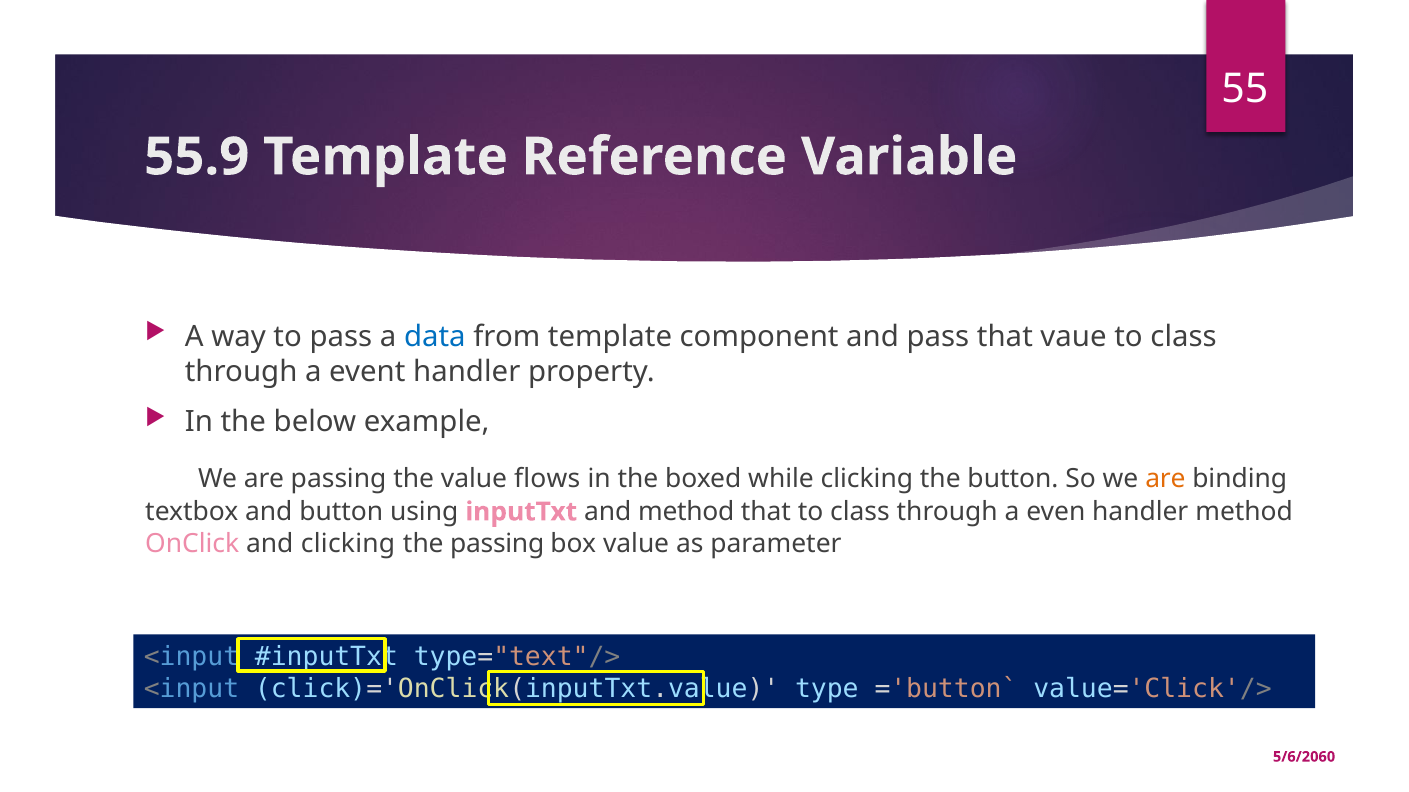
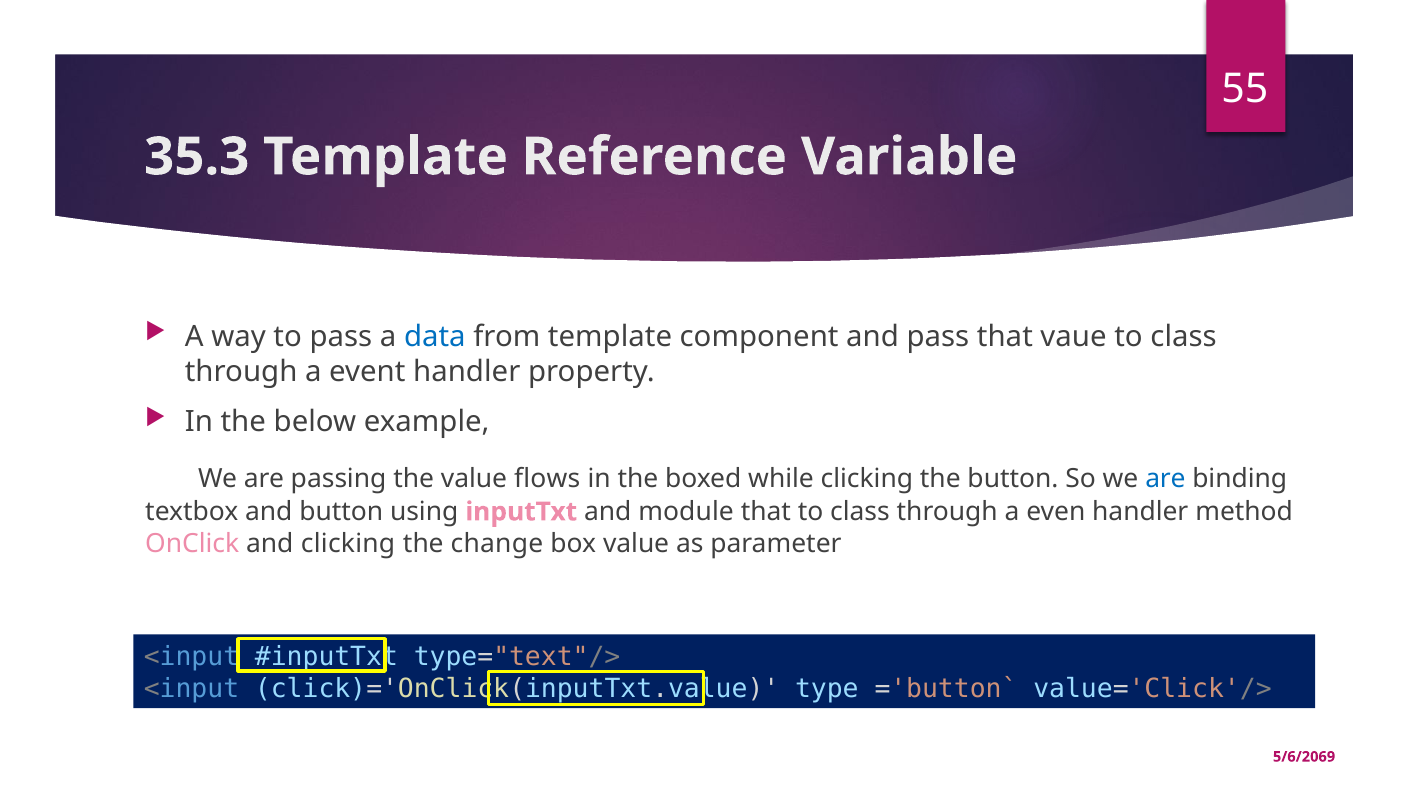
55.9: 55.9 -> 35.3 (197, 157)
are colour: orange -> blue (1165, 479)
and method: method -> module (686, 512)
the passing: passing -> change (497, 544)
5/6/2060: 5/6/2060 -> 5/6/2069 (1304, 757)
